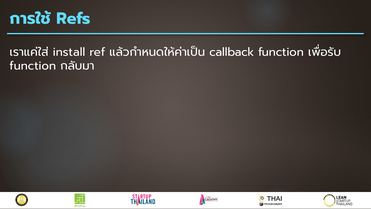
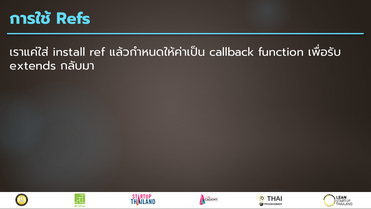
function: function -> extends (33, 66)
